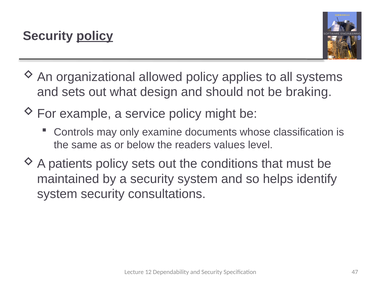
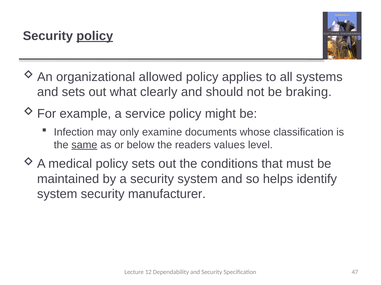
design: design -> clearly (159, 92)
Controls: Controls -> Infection (74, 132)
same underline: none -> present (84, 145)
patients: patients -> medical (70, 164)
consultations: consultations -> manufacturer (167, 195)
